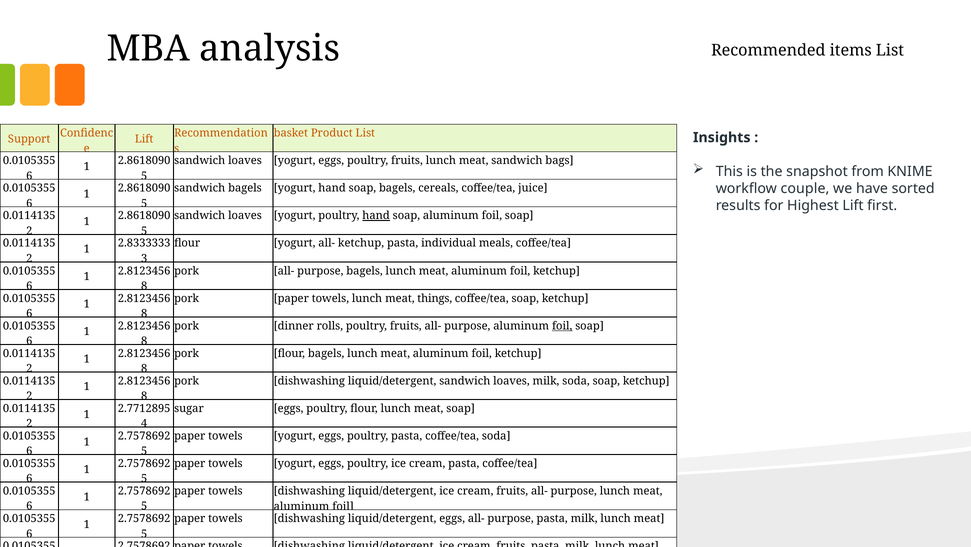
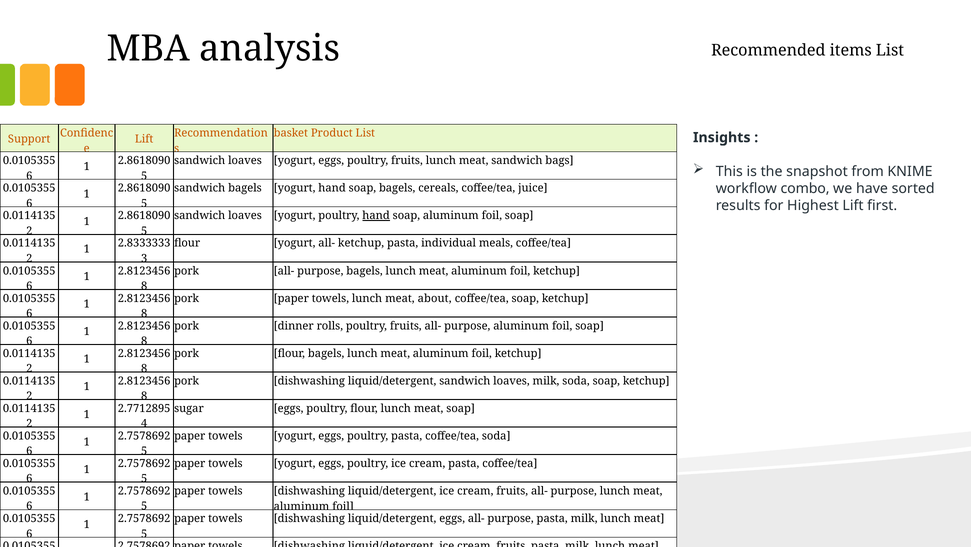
couple: couple -> combo (805, 188)
things: things -> about (435, 298)
foil underline: present -> none (562, 326)
